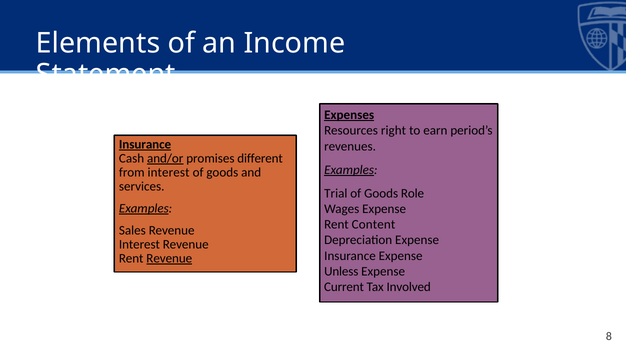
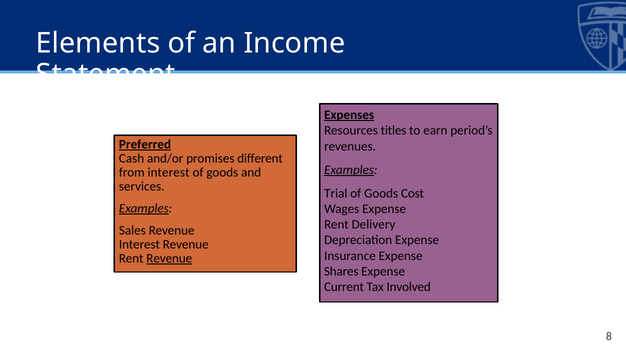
right: right -> titles (394, 131)
Insurance: Insurance -> Preferred (145, 144)
and/or underline: present -> none (165, 158)
Role: Role -> Cost (413, 193)
Content: Content -> Delivery (374, 225)
Unless: Unless -> Shares (341, 272)
